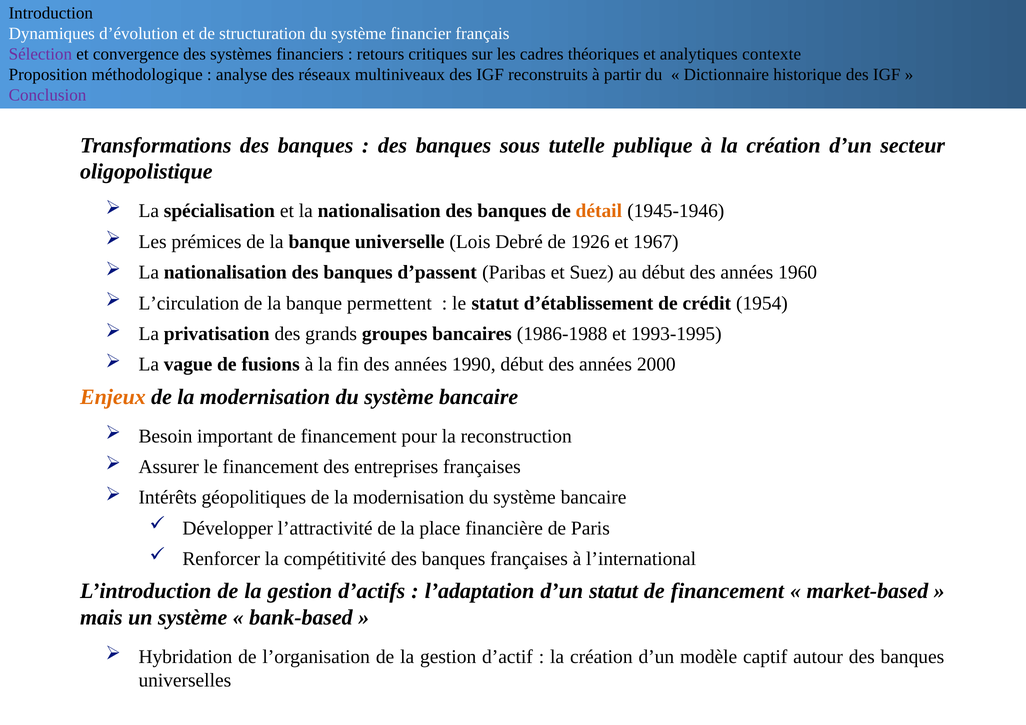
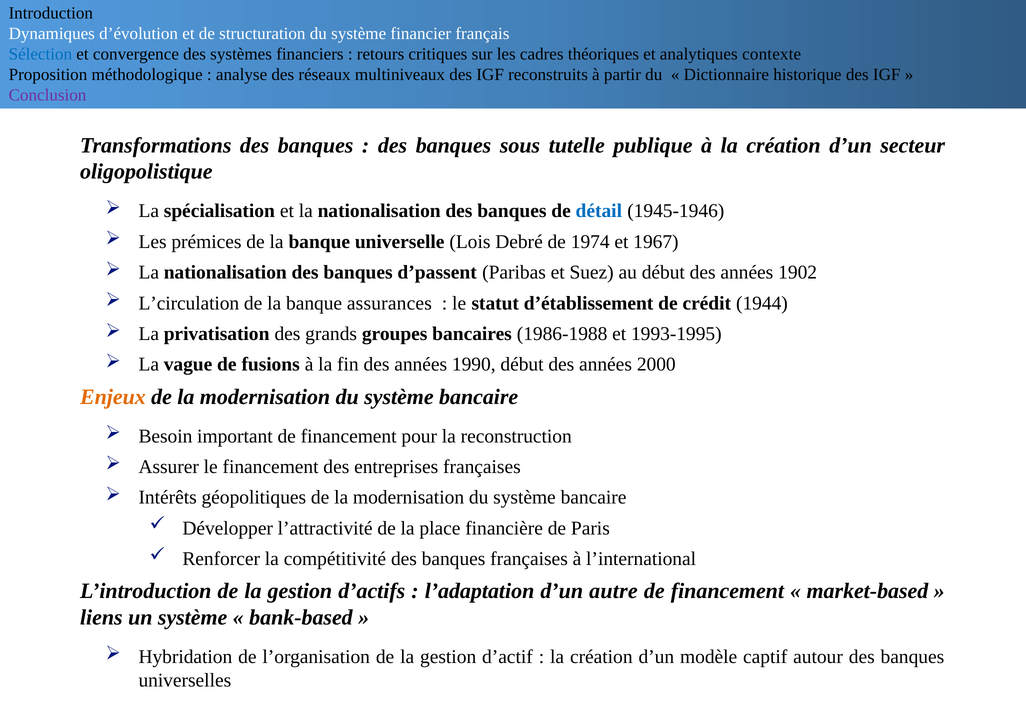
Sélection colour: purple -> blue (40, 54)
détail colour: orange -> blue (599, 211)
1926: 1926 -> 1974 (590, 242)
1960: 1960 -> 1902 (798, 273)
permettent: permettent -> assurances (389, 303)
1954: 1954 -> 1944 (762, 303)
d’un statut: statut -> autre (613, 592)
mais: mais -> liens (101, 618)
